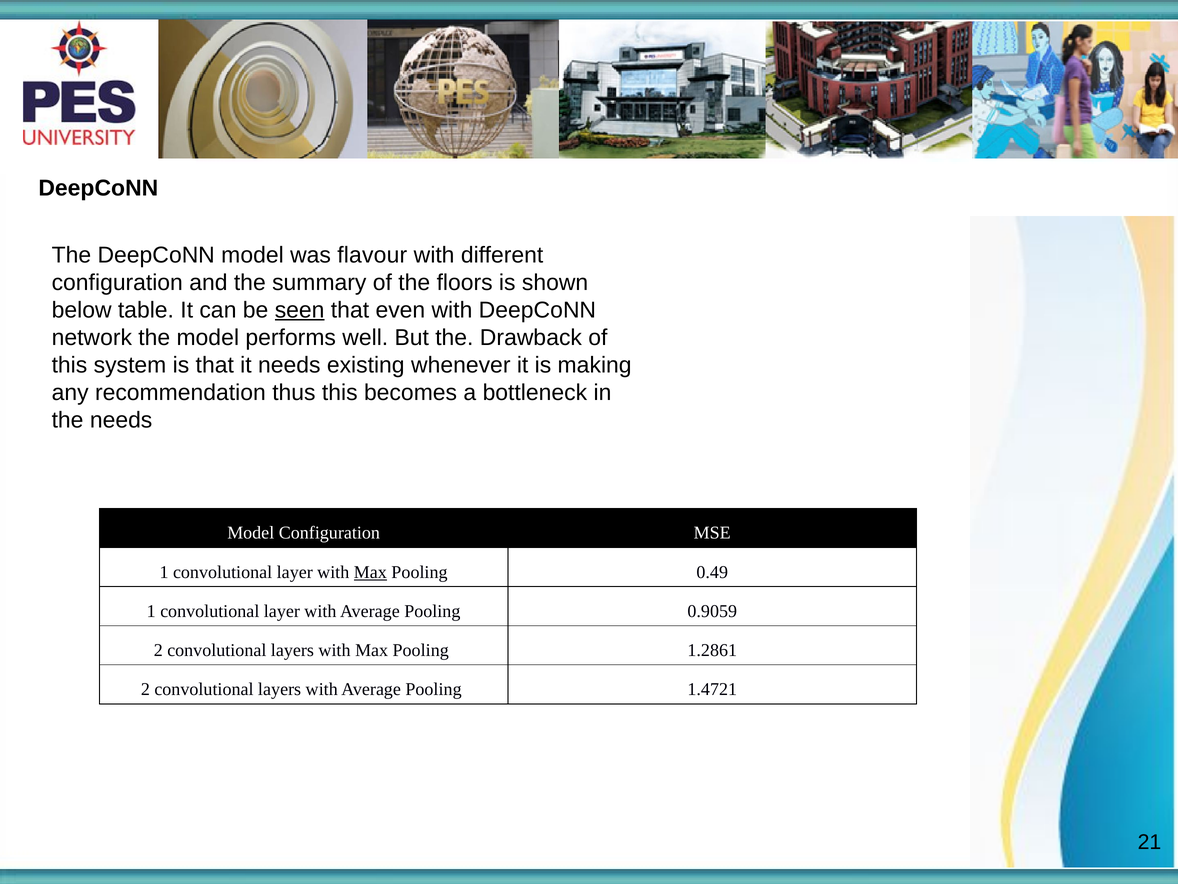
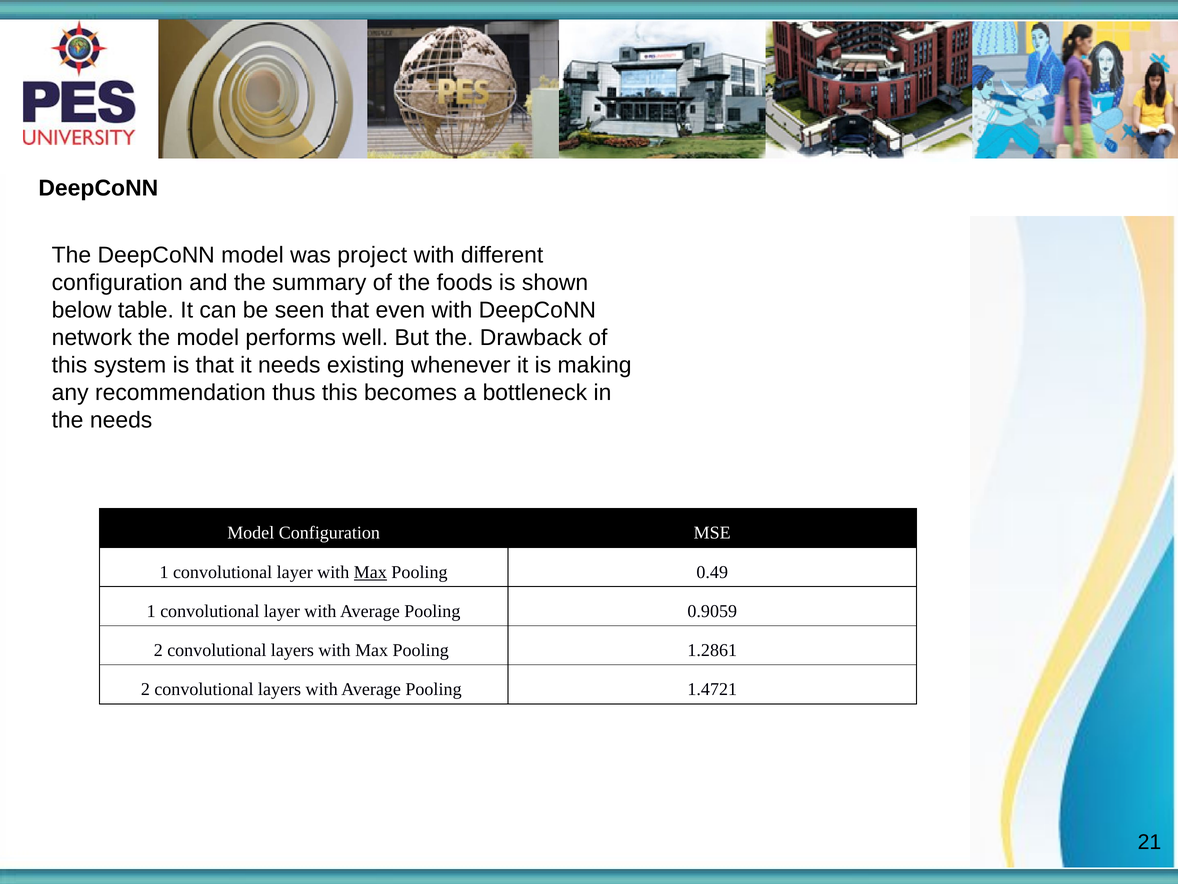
flavour: flavour -> project (372, 255)
floors: floors -> foods (465, 282)
seen underline: present -> none (300, 310)
